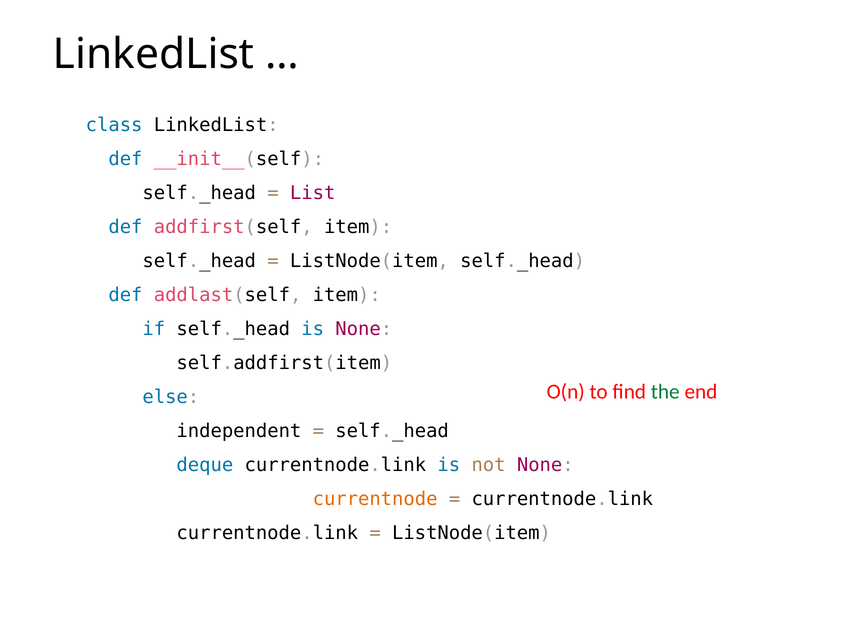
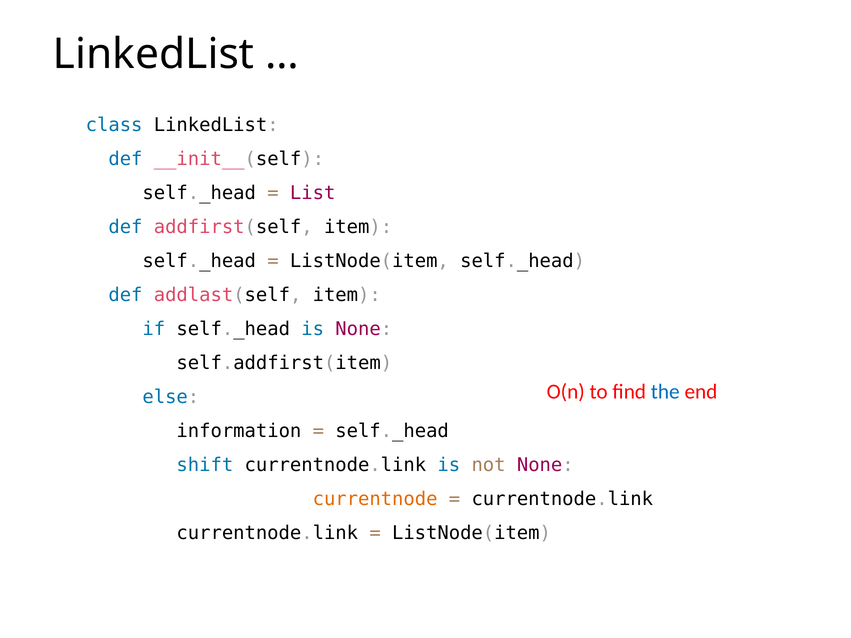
the colour: green -> blue (665, 392)
independent: independent -> information (239, 431)
deque: deque -> shift (205, 465)
